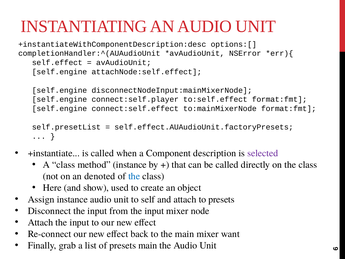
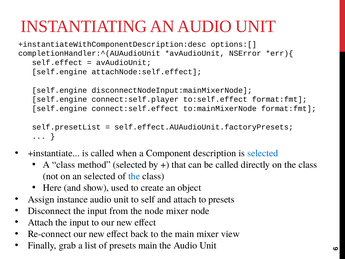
selected colour: purple -> blue (263, 153)
method instance: instance -> selected (130, 165)
an denoted: denoted -> selected (100, 176)
from the input: input -> node (154, 211)
want: want -> view (230, 234)
